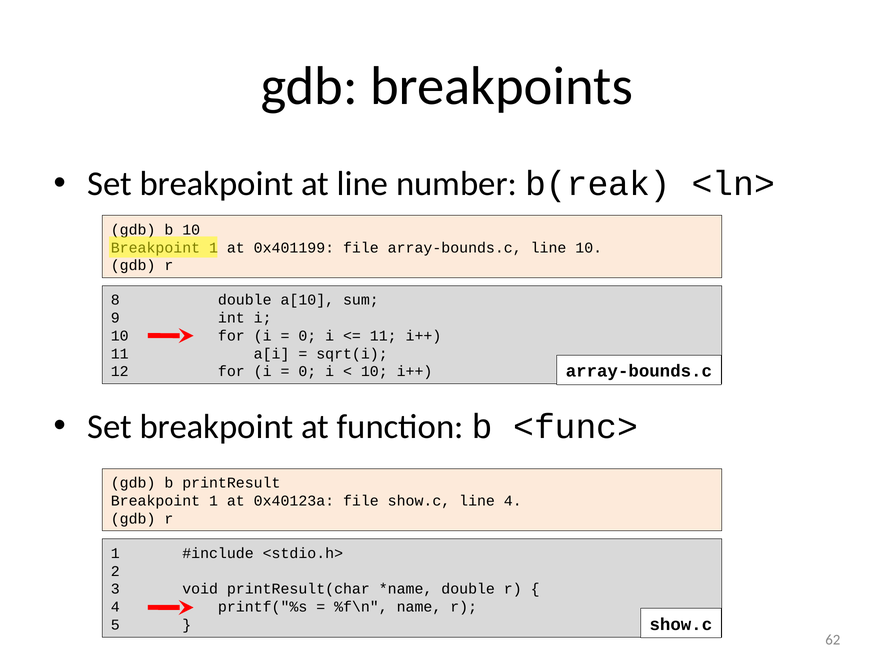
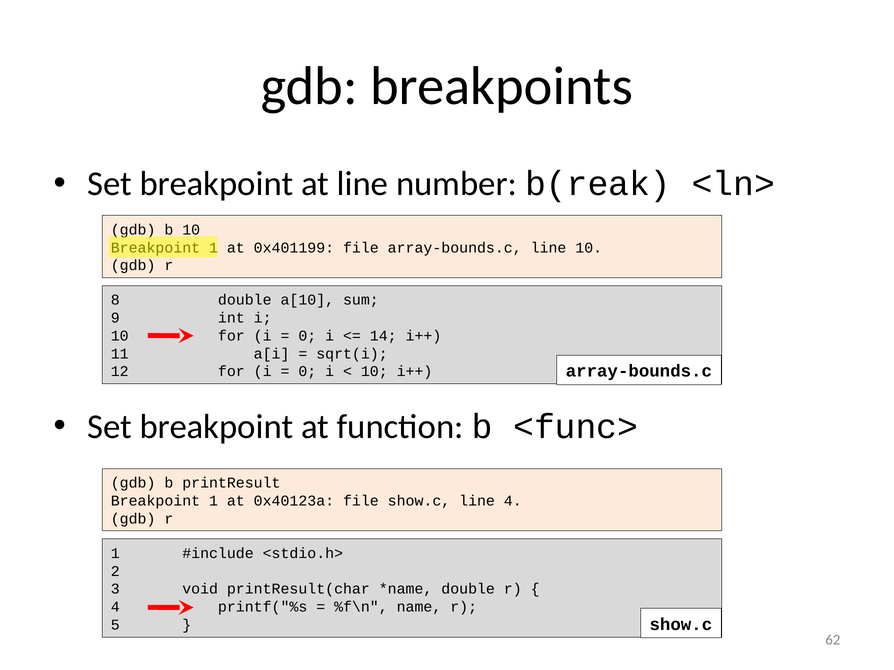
11: 11 -> 14 (383, 336)
